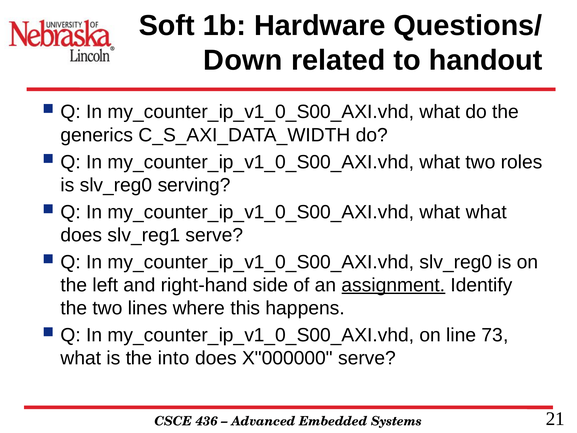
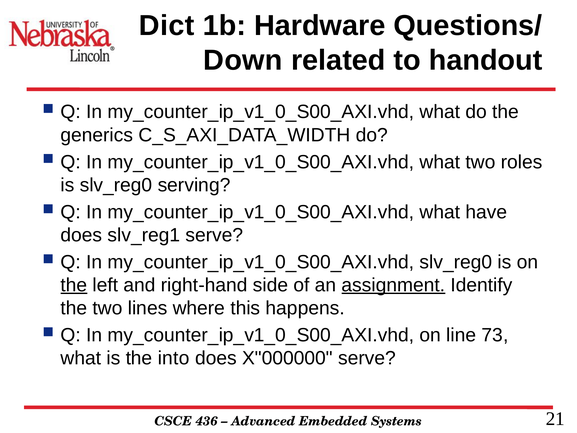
Soft: Soft -> Dict (167, 26)
what what: what -> have (486, 212)
the underline: none -> present (74, 285)
